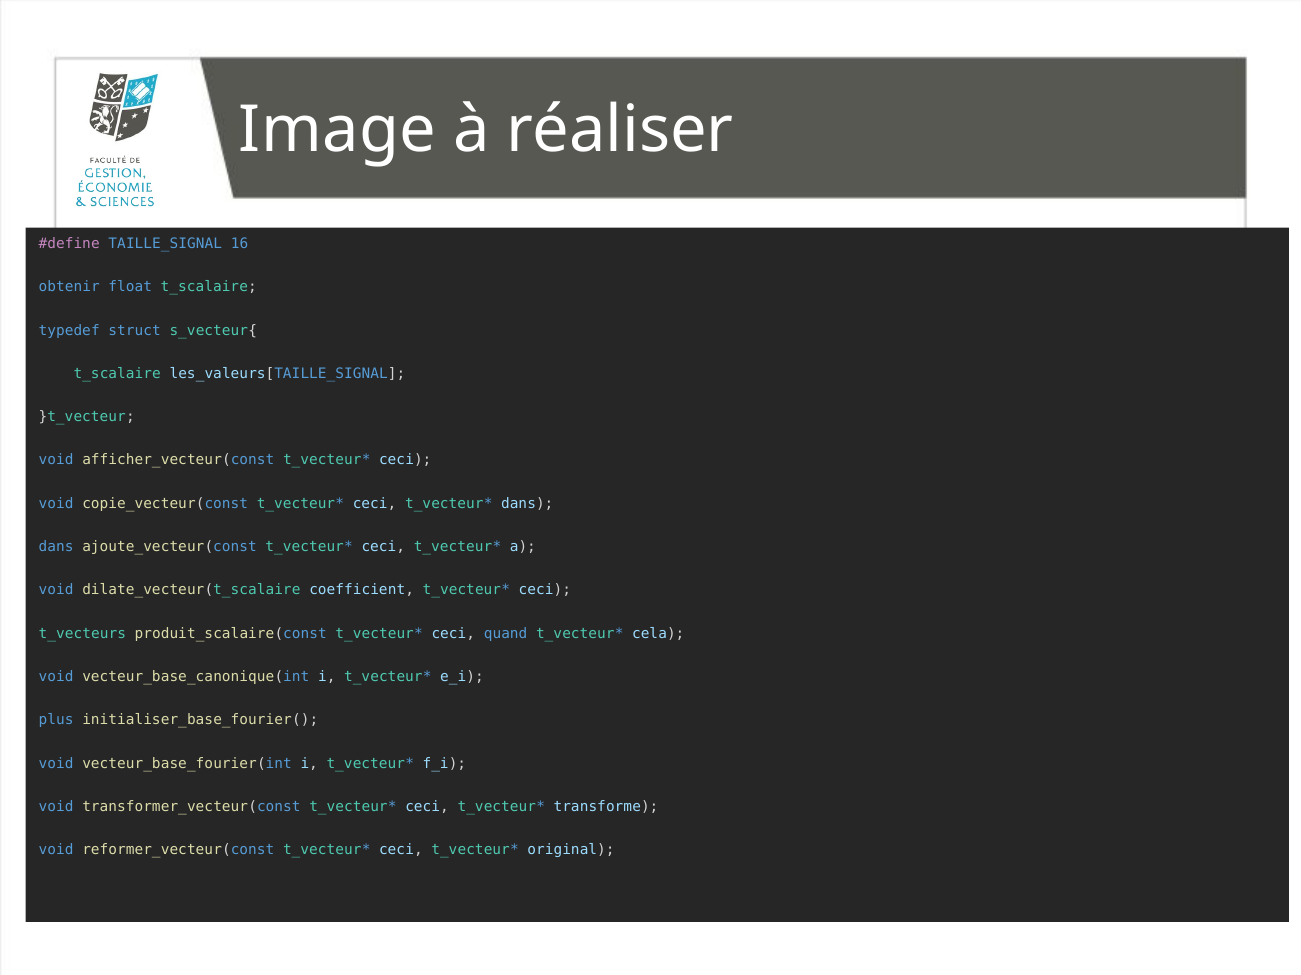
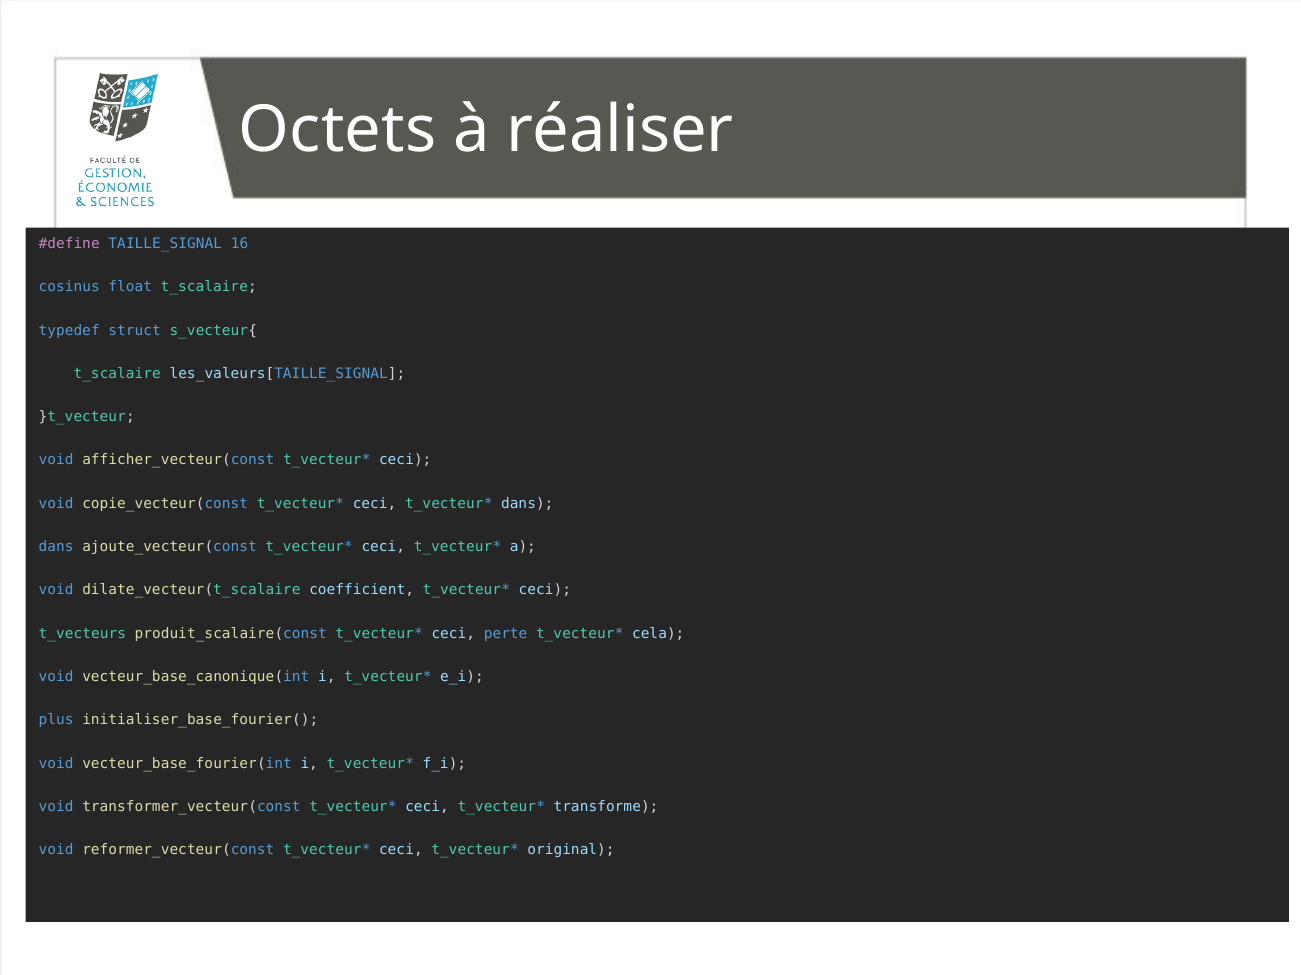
Image: Image -> Octets (338, 130)
obtenir: obtenir -> cosinus (69, 287)
quand: quand -> perte (506, 634)
